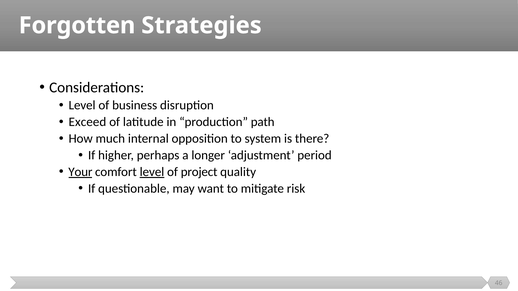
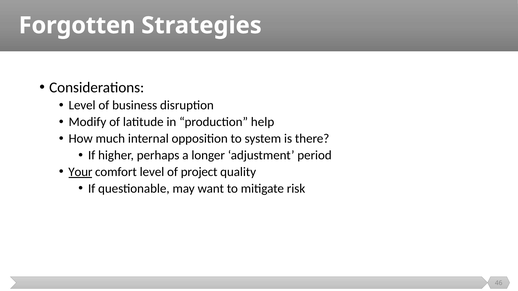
Exceed: Exceed -> Modify (87, 122)
path: path -> help (263, 122)
level underline: present -> none (152, 172)
